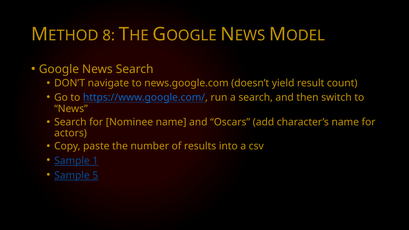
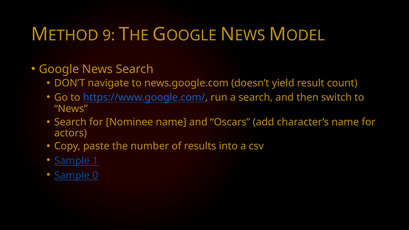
8: 8 -> 9 (109, 36)
5: 5 -> 0 (95, 175)
